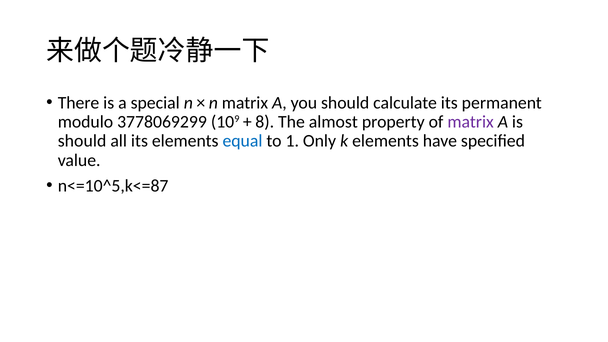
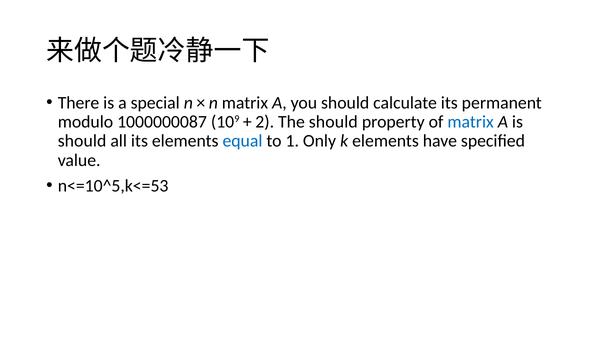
3778069299: 3778069299 -> 1000000087 (162, 122)
8: 8 -> 2 (265, 122)
The almost: almost -> should (333, 122)
matrix colour: purple -> blue (471, 122)
n<=10^5,k<=87: n<=10^5,k<=87 -> n<=10^5,k<=53 (113, 186)
